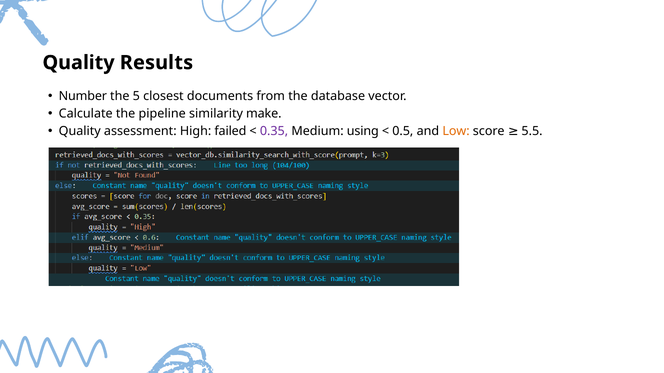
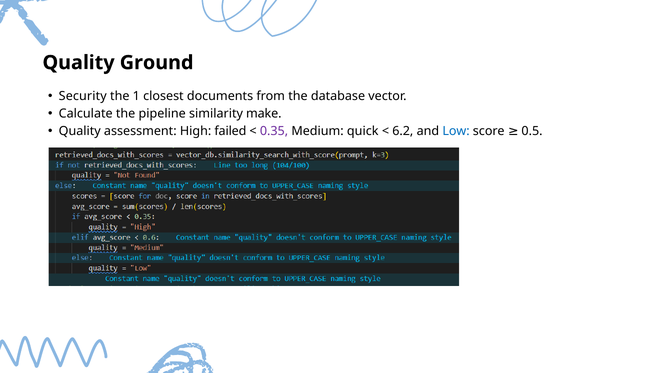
Results: Results -> Ground (157, 63)
Number: Number -> Security (83, 96)
5: 5 -> 1 (136, 96)
using: using -> quick (363, 131)
0.5: 0.5 -> 6.2 (403, 131)
Low colour: orange -> blue (456, 131)
5.5: 5.5 -> 0.5 (532, 131)
